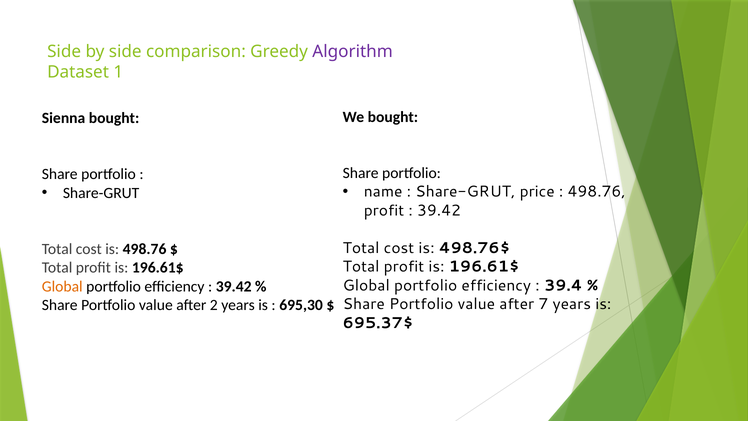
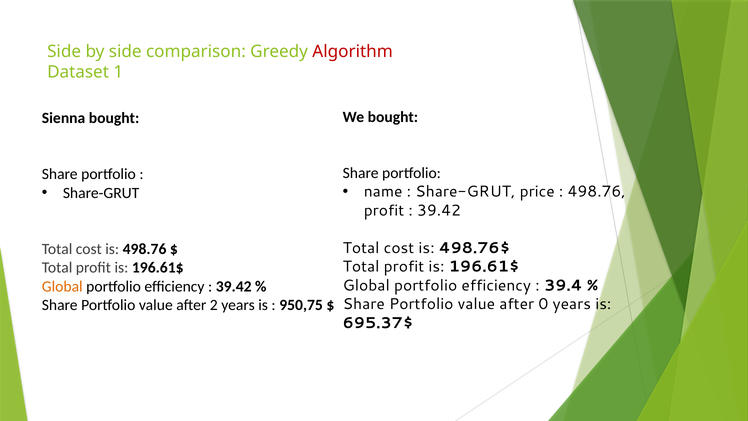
Algorithm colour: purple -> red (353, 52)
7: 7 -> 0 (543, 304)
695,30: 695,30 -> 950,75 (301, 305)
